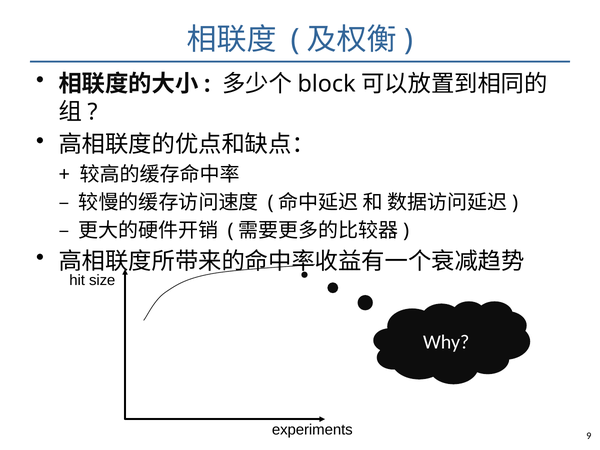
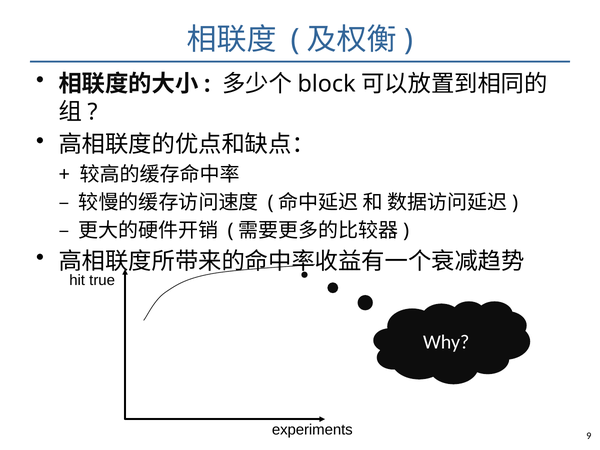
size: size -> true (102, 280)
